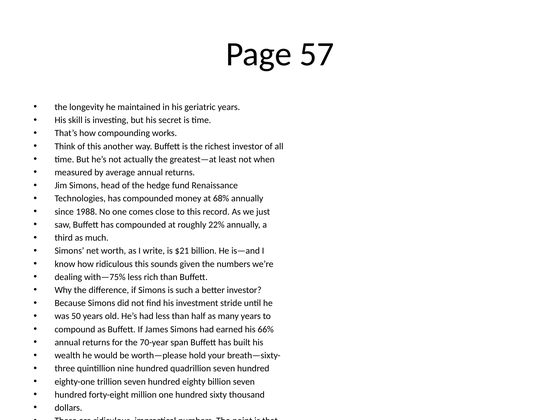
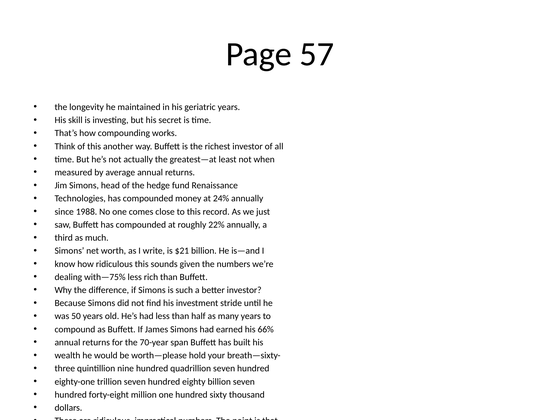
68%: 68% -> 24% (221, 199)
